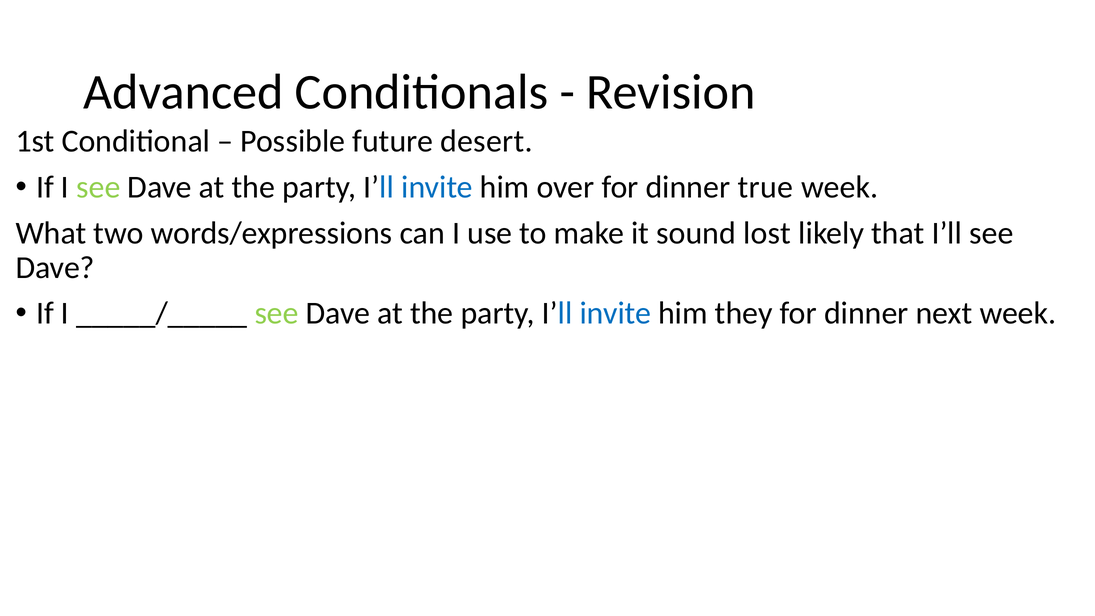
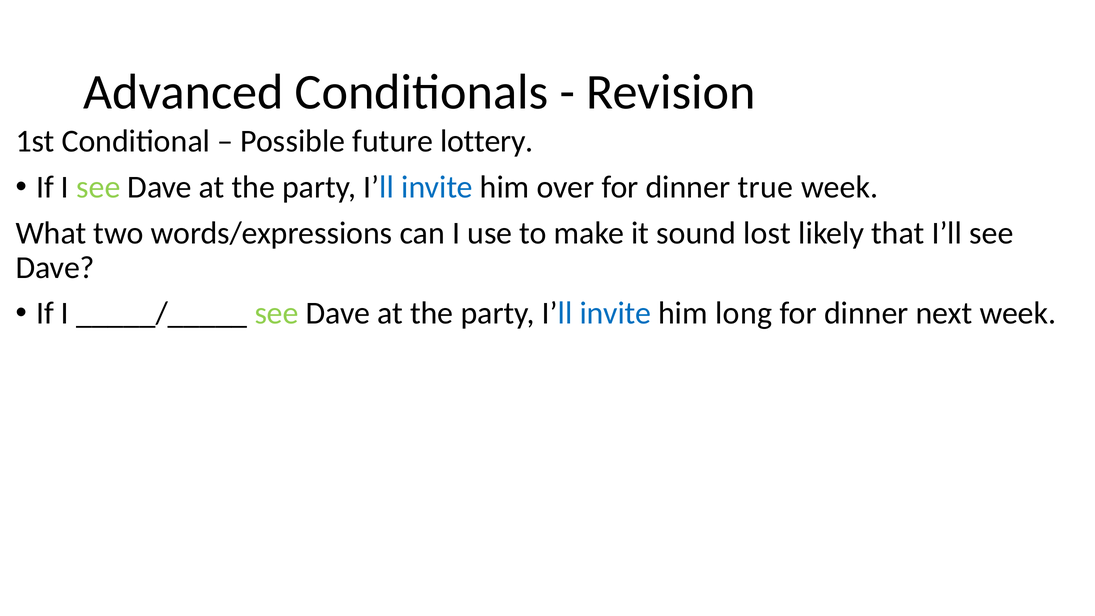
desert: desert -> lottery (487, 141)
they: they -> long (744, 313)
